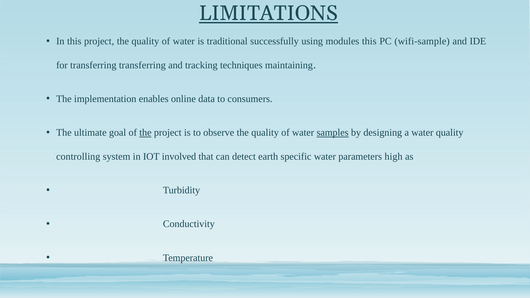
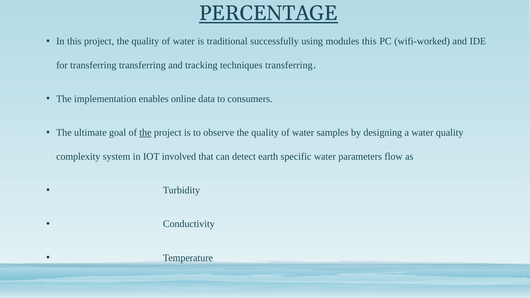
LIMITATIONS: LIMITATIONS -> PERCENTAGE (269, 13)
wifi-sample: wifi-sample -> wifi-worked (422, 41)
techniques maintaining: maintaining -> transferring (289, 65)
samples underline: present -> none (333, 133)
controlling: controlling -> complexity (78, 157)
high: high -> flow (394, 157)
